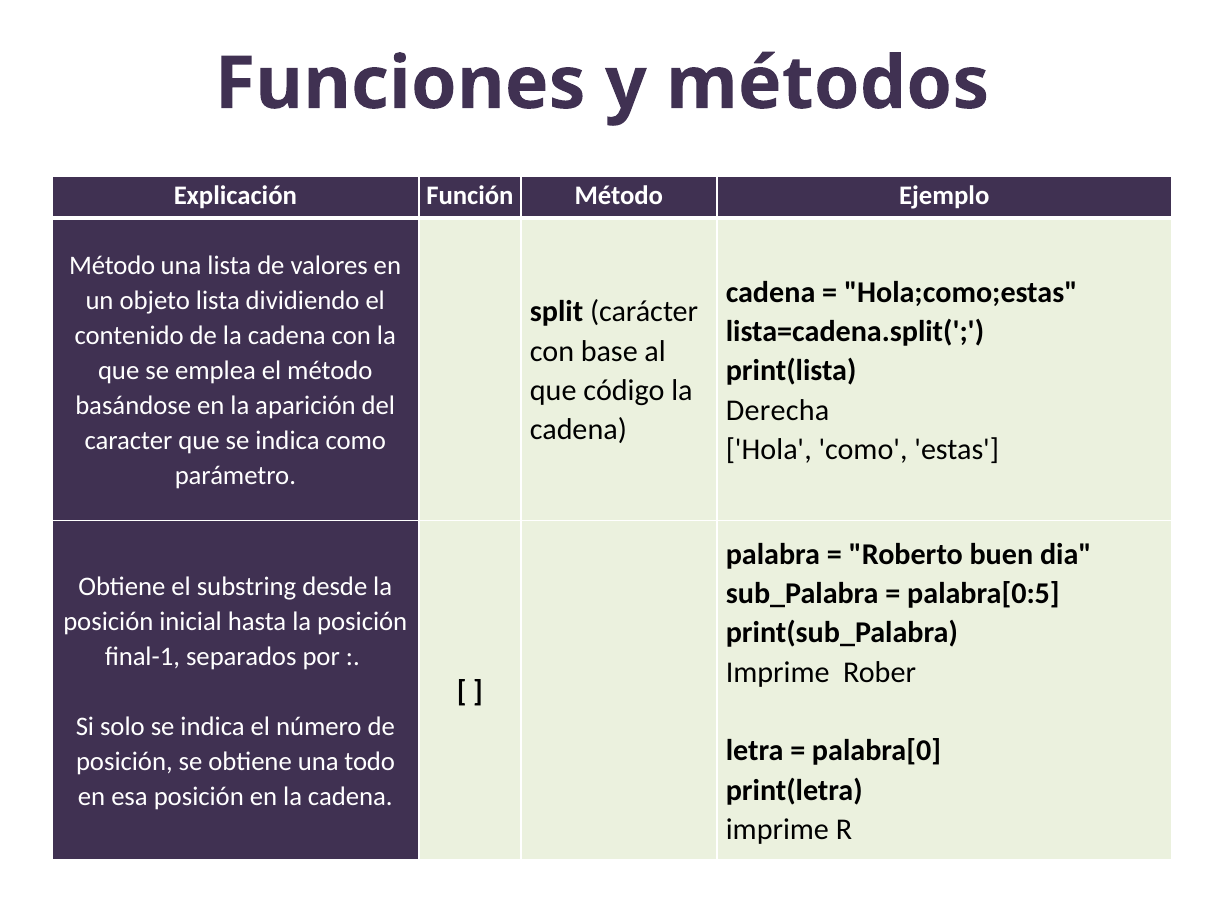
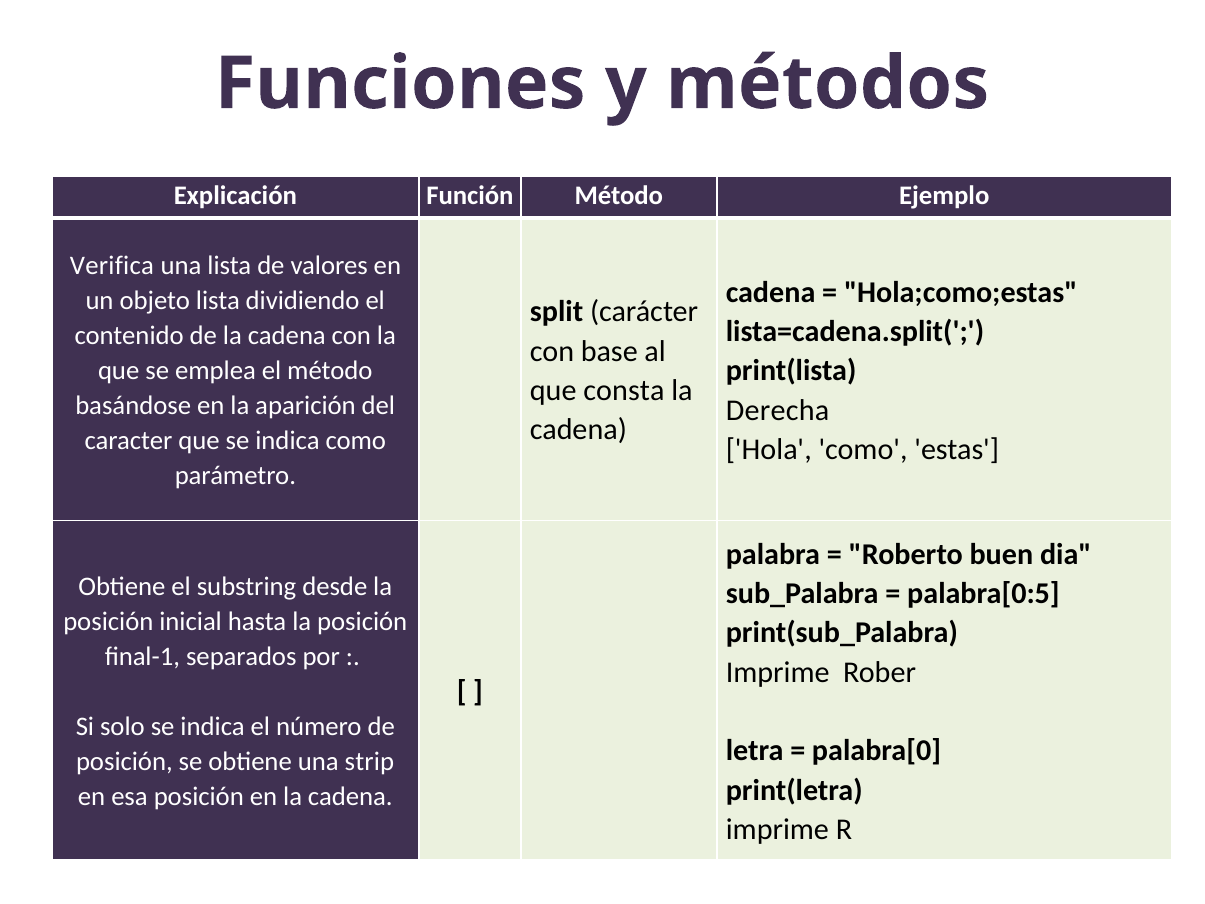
Método: Método -> Verifica (112, 266)
código: código -> consta (624, 390)
todo: todo -> strip (369, 761)
